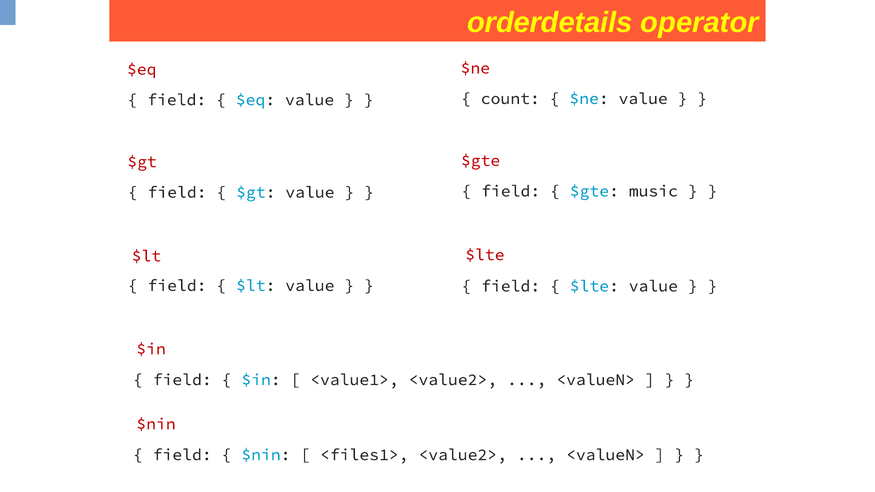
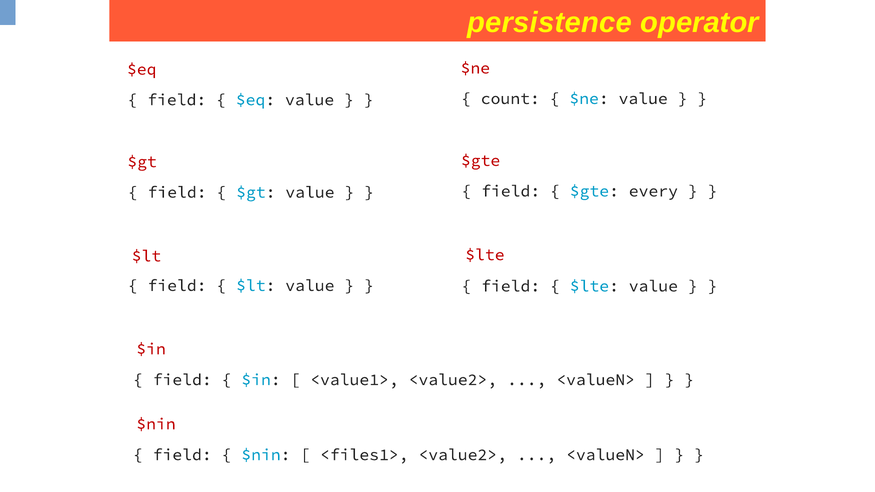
orderdetails: orderdetails -> persistence (550, 23)
music: music -> every (653, 191)
